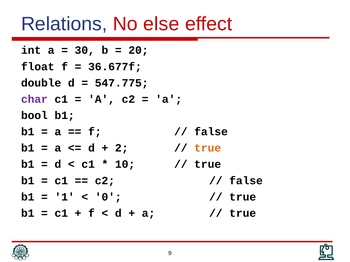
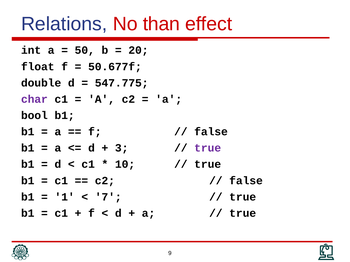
else: else -> than (161, 24)
30: 30 -> 50 (85, 50)
36.677f: 36.677f -> 50.677f (115, 67)
2: 2 -> 3 (122, 148)
true colour: orange -> purple (208, 148)
0: 0 -> 7 (108, 197)
